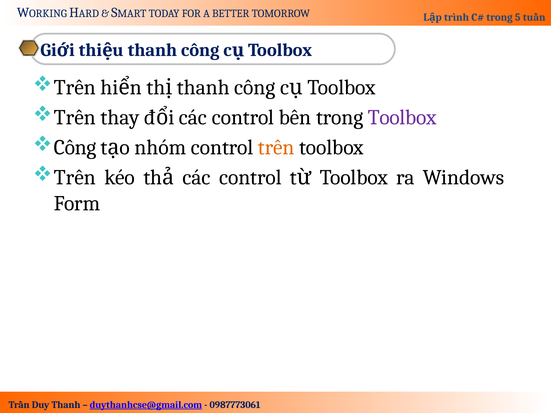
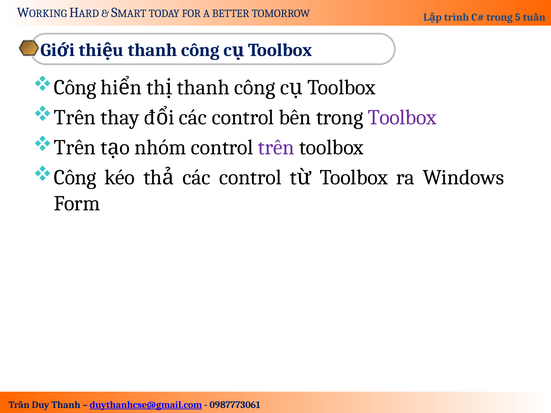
Trên: Trên -> Công (75, 88)
Công: Công -> Trên (75, 148)
trên colour: orange -> purple (276, 148)
Trên: Trên -> Công (75, 178)
